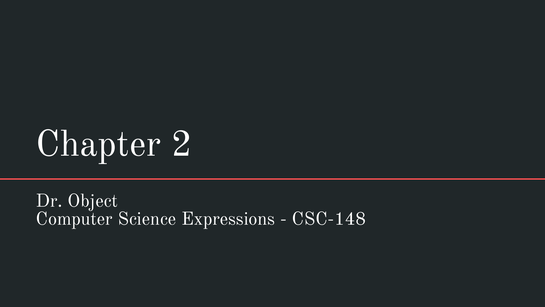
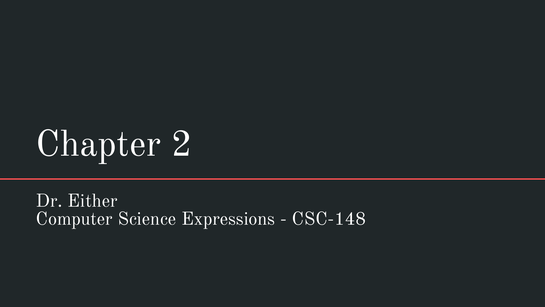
Object: Object -> Either (93, 200)
